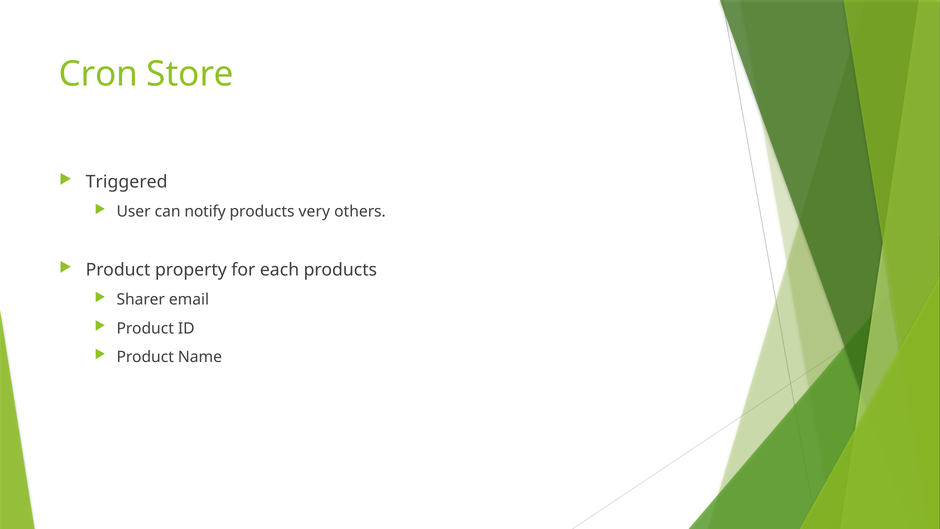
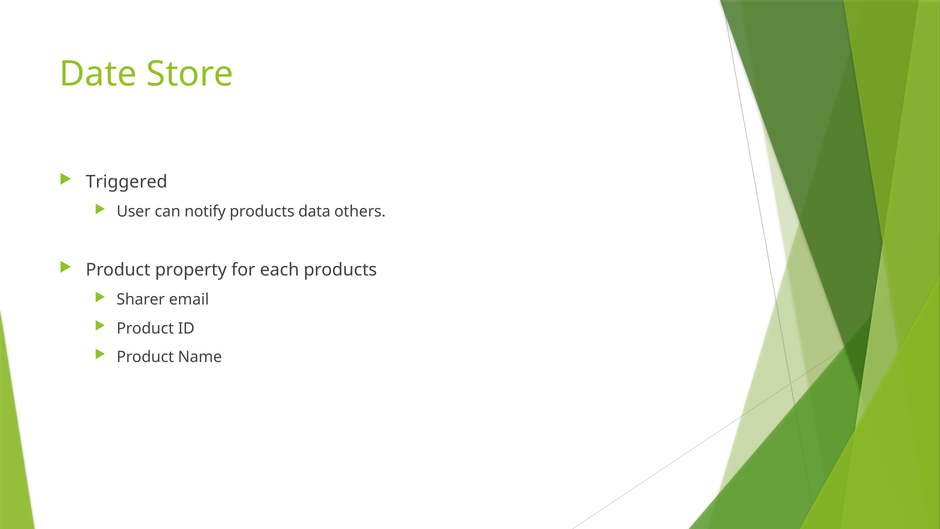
Cron: Cron -> Date (98, 74)
very: very -> data (314, 212)
